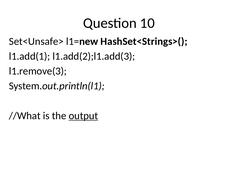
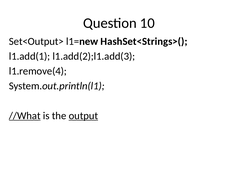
Set<Unsafe>: Set<Unsafe> -> Set<Output> (36, 41)
l1.remove(3: l1.remove(3 -> l1.remove(4 (38, 71)
//What underline: none -> present (25, 115)
